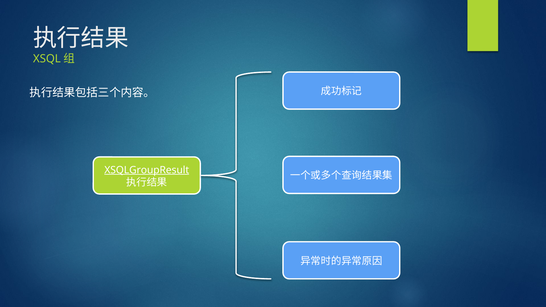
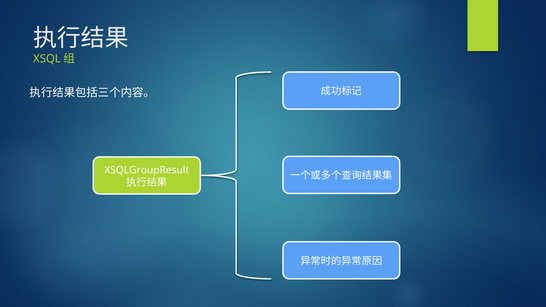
XSQLGroupResult underline: present -> none (147, 170)
